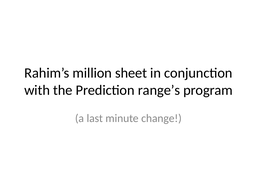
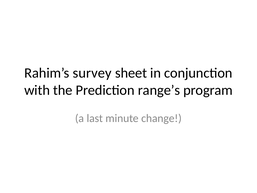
million: million -> survey (92, 73)
